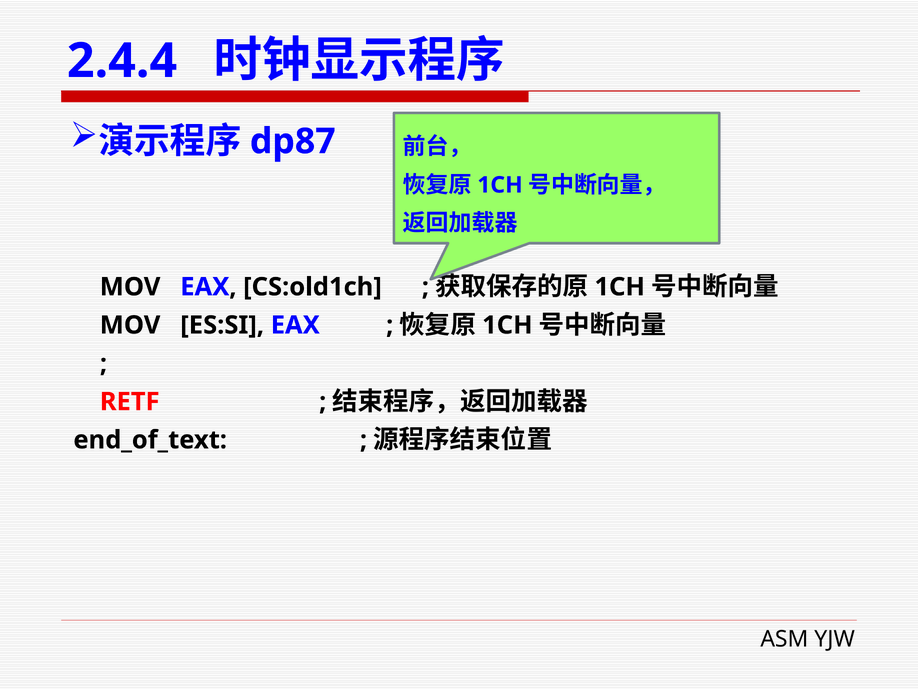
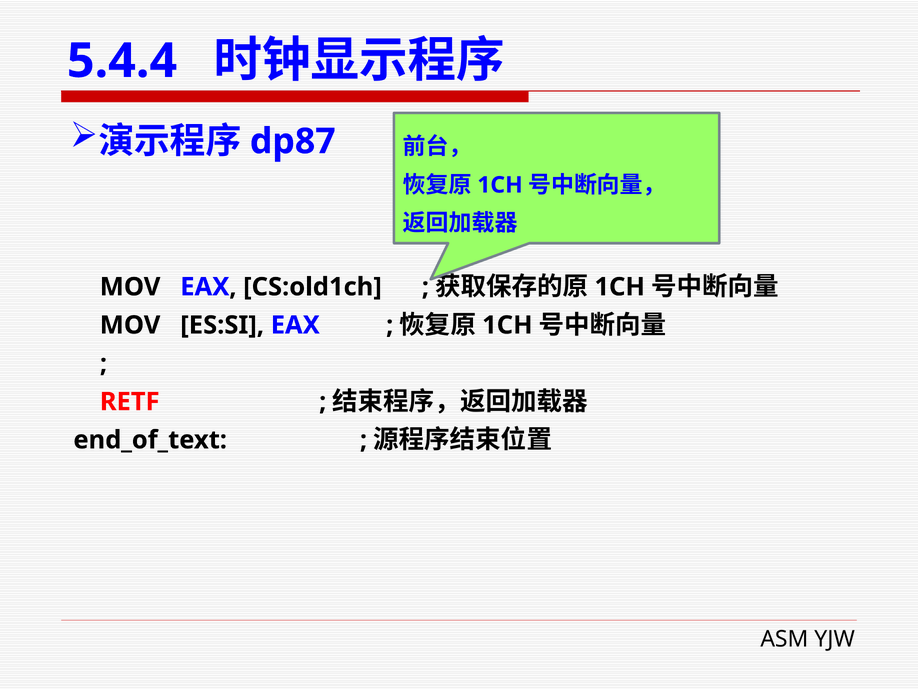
2.4.4: 2.4.4 -> 5.4.4 (122, 61)
